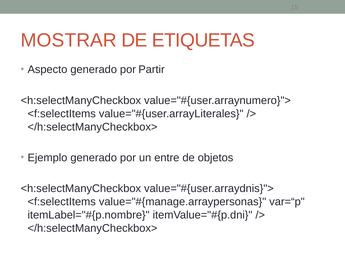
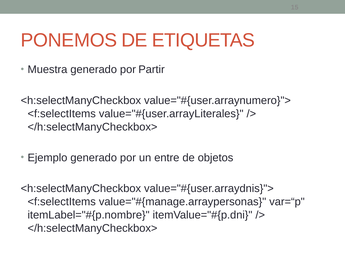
MOSTRAR: MOSTRAR -> PONEMOS (69, 40)
Aspecto: Aspecto -> Muestra (47, 69)
